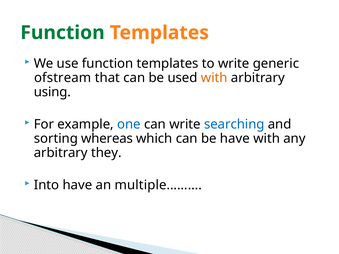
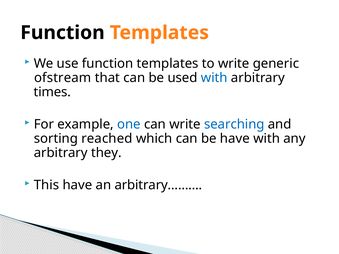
Function colour: green -> black (62, 33)
with colour: orange -> blue (214, 78)
using: using -> times (52, 92)
whereas: whereas -> reached (107, 139)
Into: Into -> This (47, 185)
multiple………: multiple……… -> arbitrary……… (158, 185)
